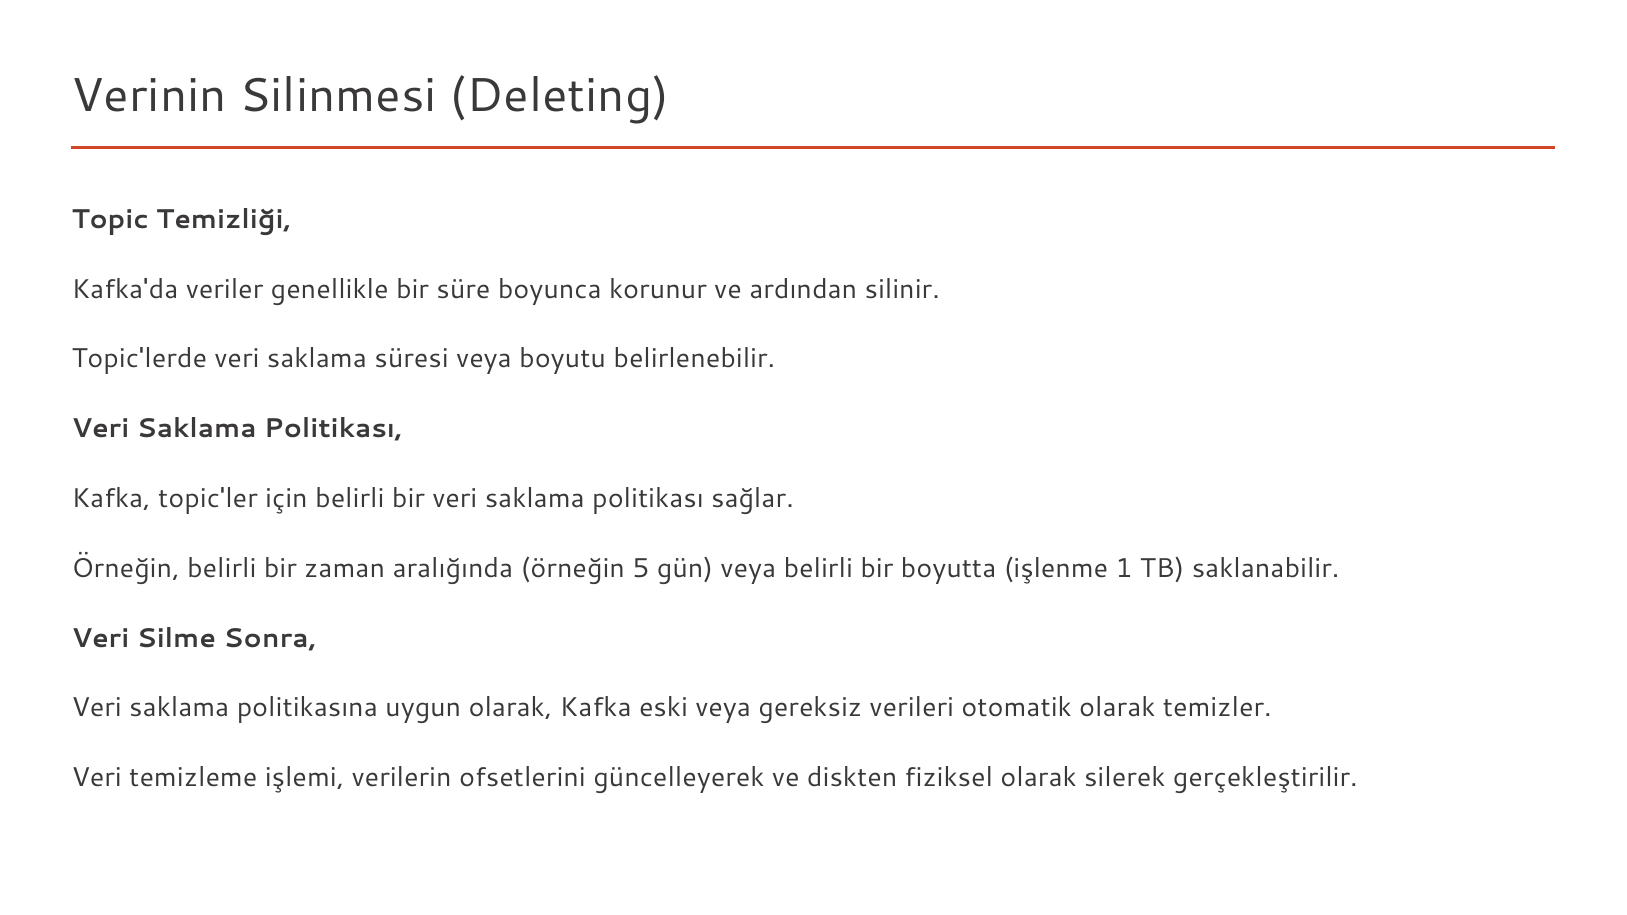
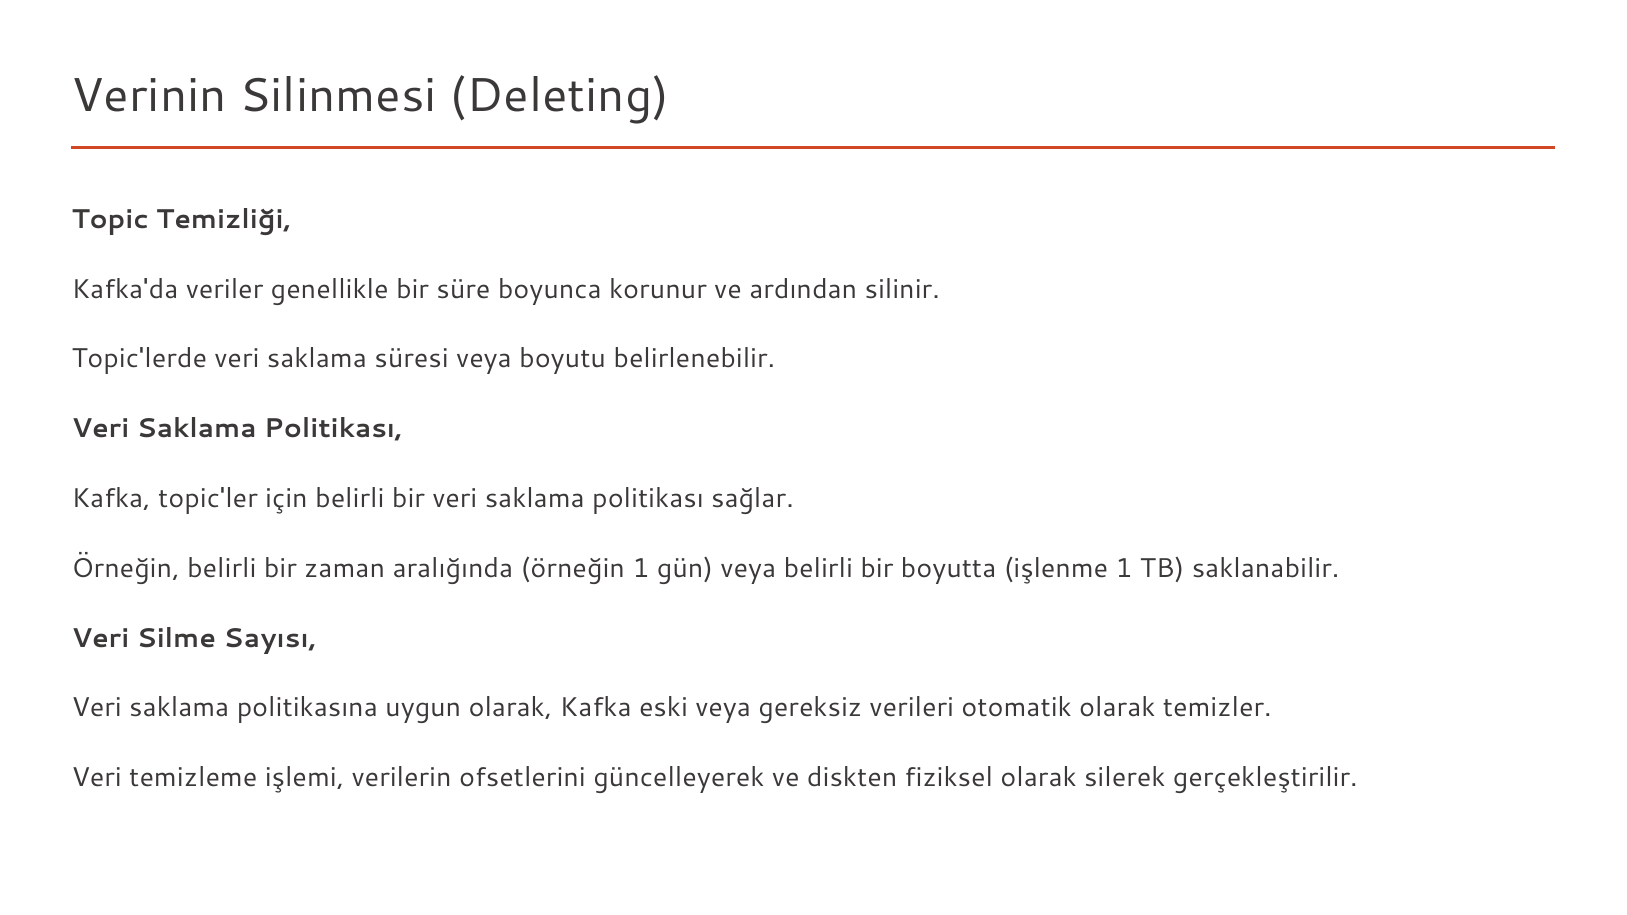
örneğin 5: 5 -> 1 (641, 569)
Sonra: Sonra -> Sayısı (270, 638)
